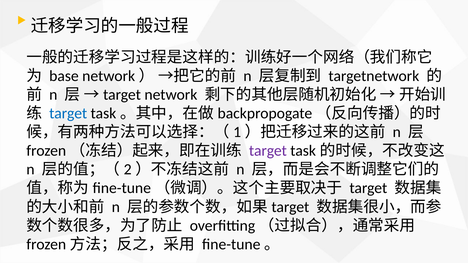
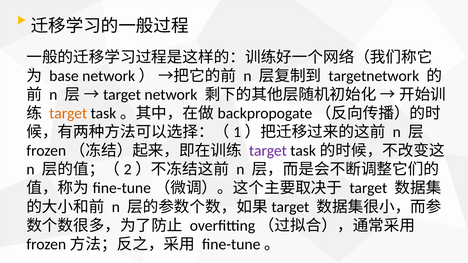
target colour: blue -> orange (68, 113)
